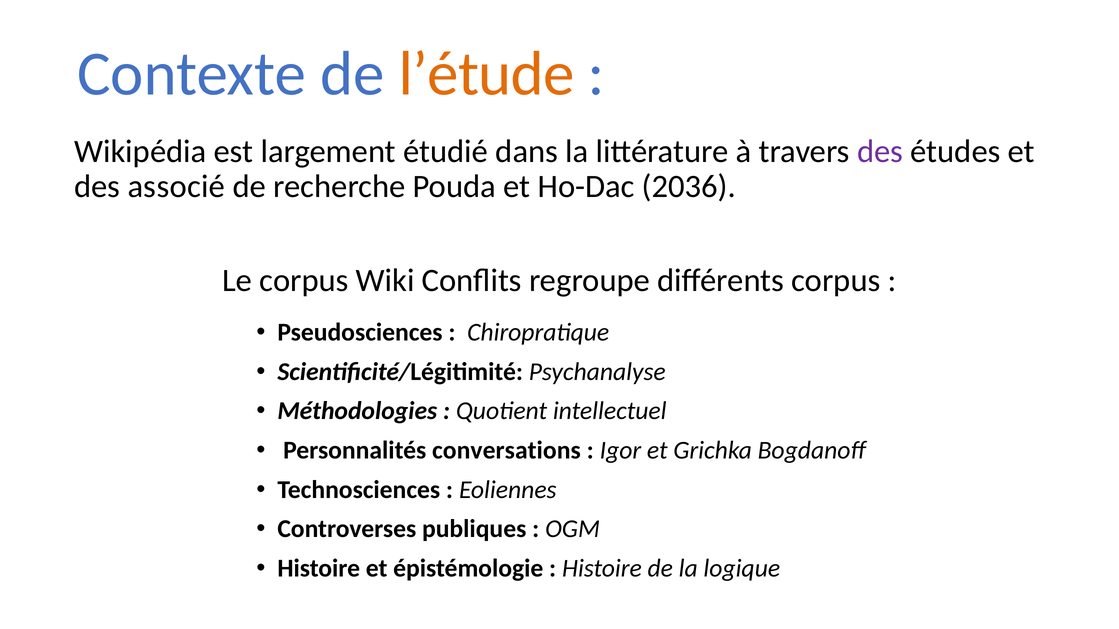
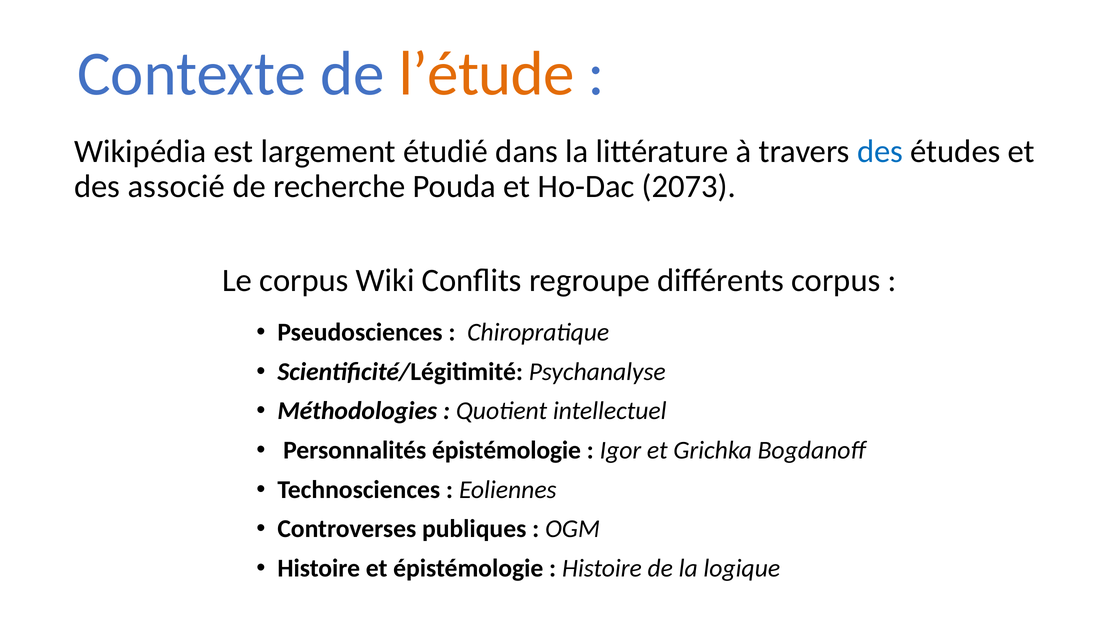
des colour: purple -> blue (880, 152)
2036: 2036 -> 2073 (689, 187)
Personnalités conversations: conversations -> épistémologie (507, 451)
